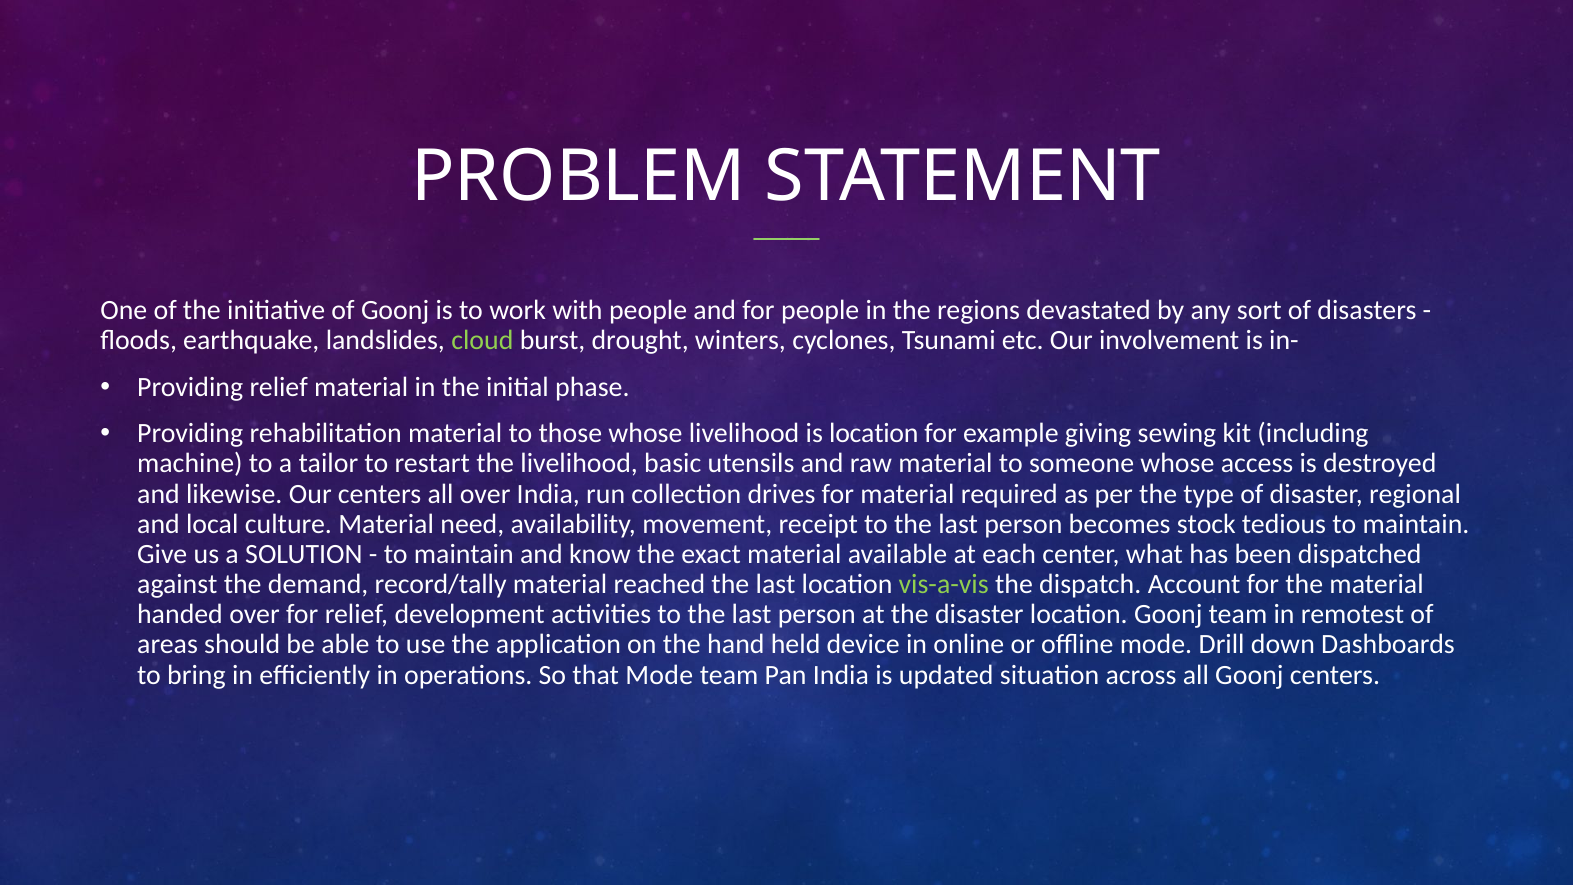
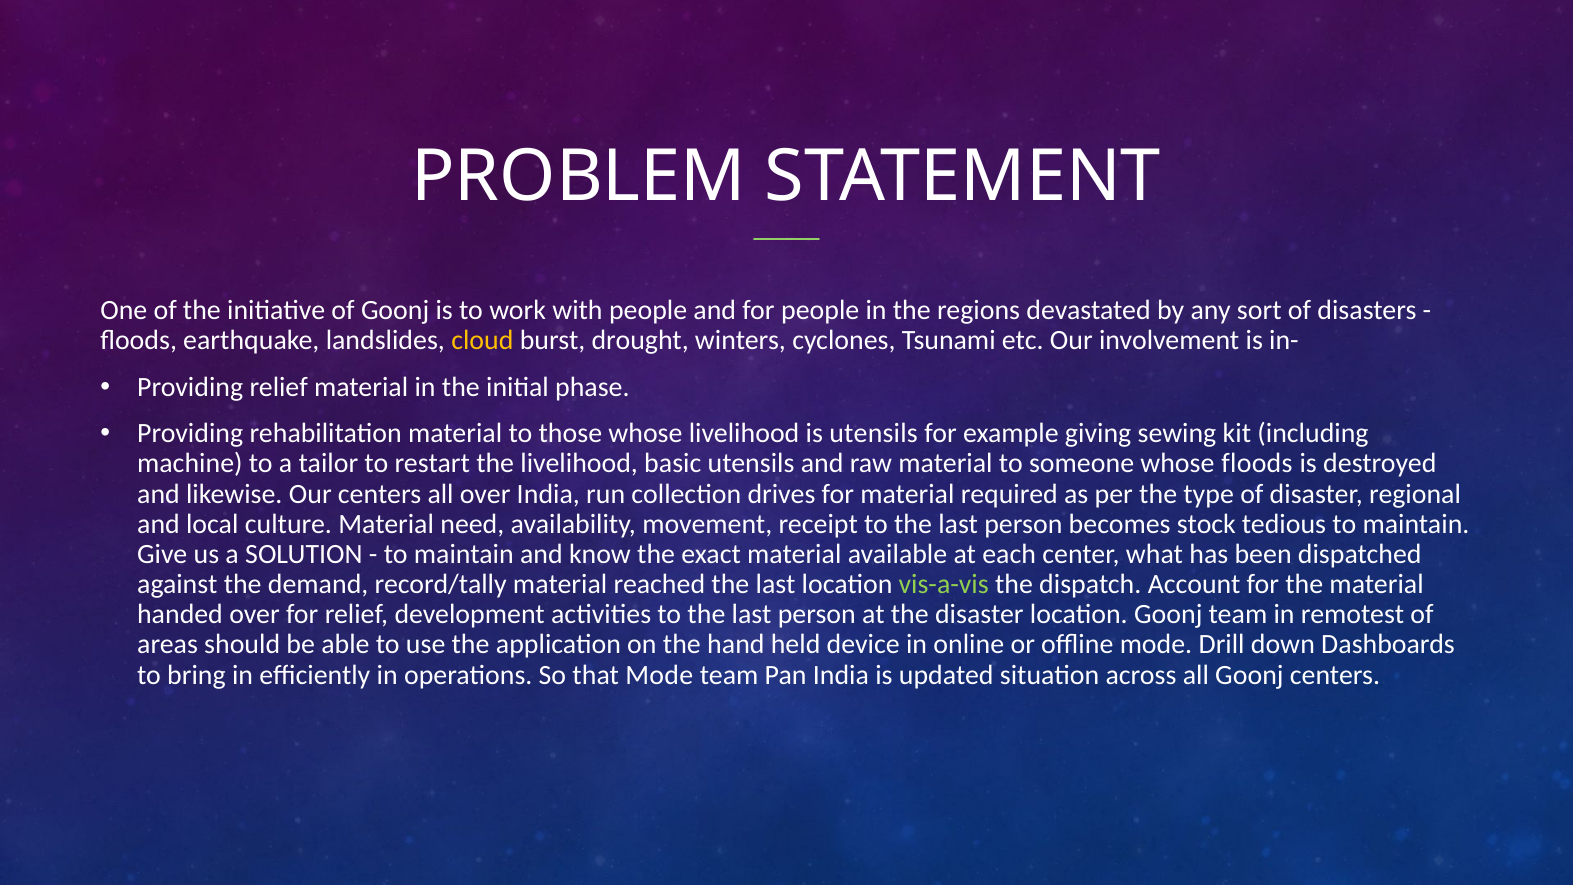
cloud colour: light green -> yellow (482, 340)
is location: location -> utensils (874, 434)
whose access: access -> floods (1257, 464)
